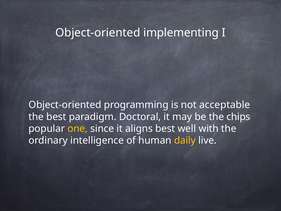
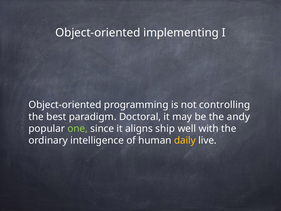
acceptable: acceptable -> controlling (225, 105)
chips: chips -> andy (238, 117)
one colour: yellow -> light green (78, 128)
aligns best: best -> ship (165, 128)
